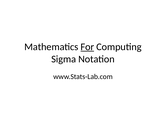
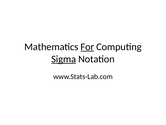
Sigma underline: none -> present (64, 59)
